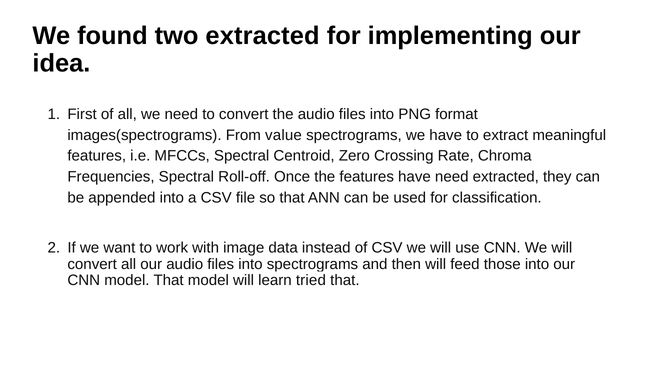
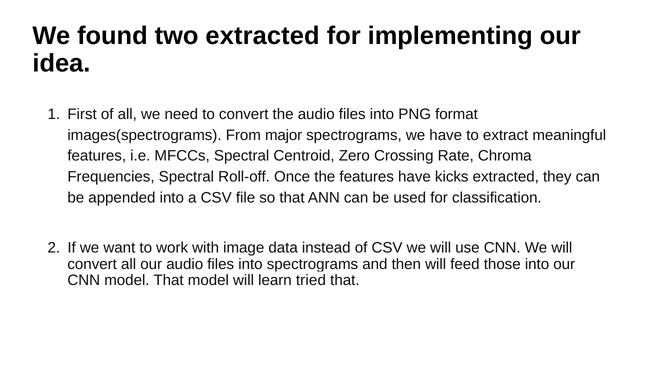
value: value -> major (284, 135)
have need: need -> kicks (452, 177)
